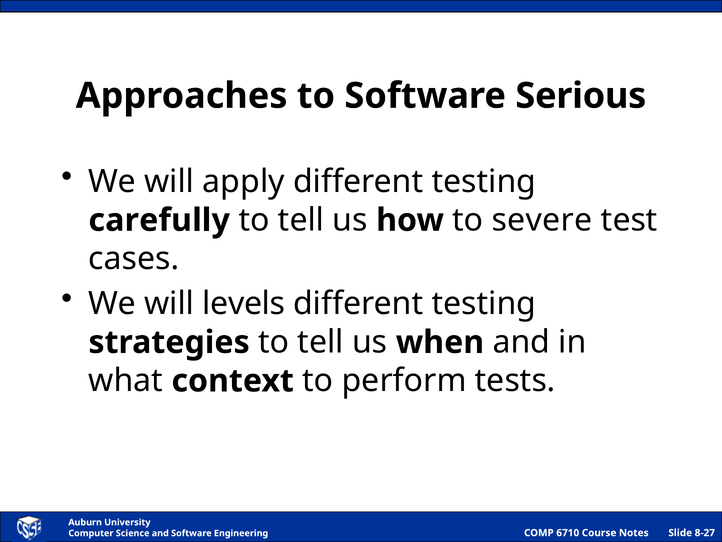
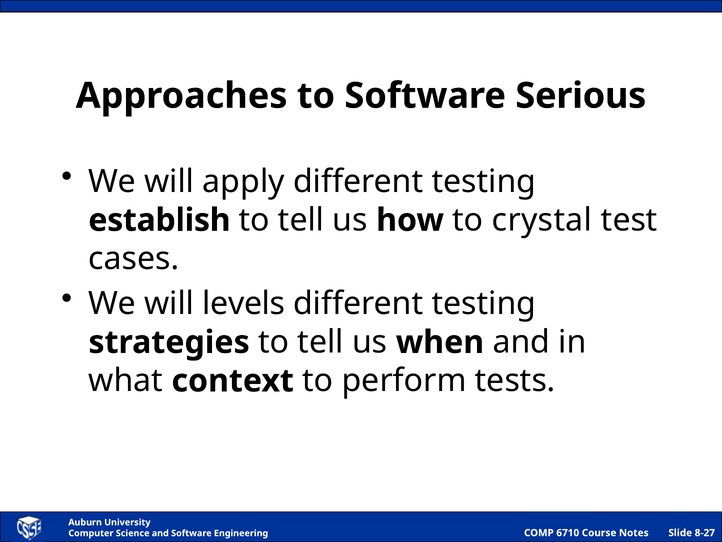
carefully: carefully -> establish (159, 220)
severe: severe -> crystal (542, 220)
